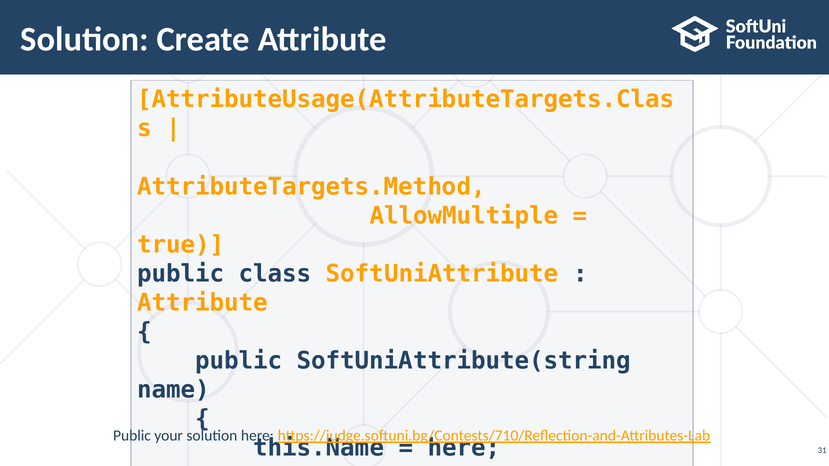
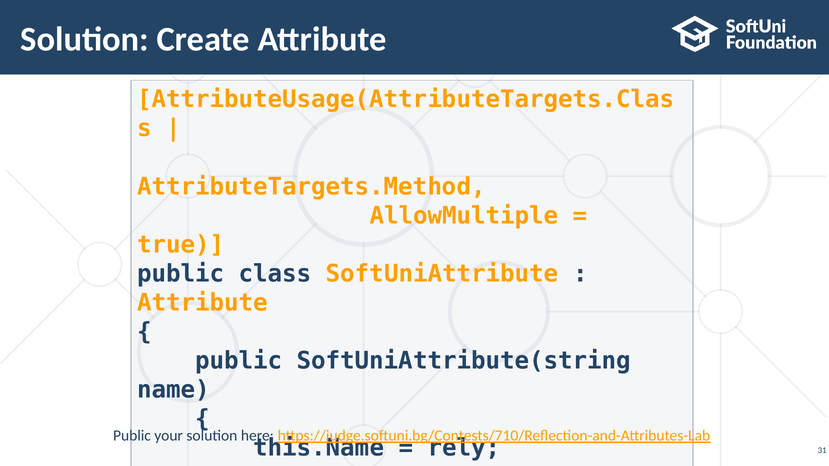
here: here -> rely (464, 448)
